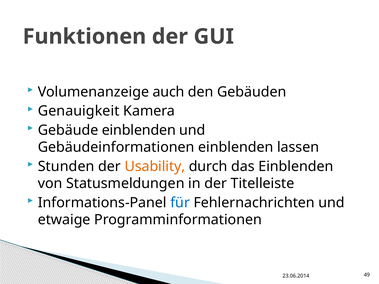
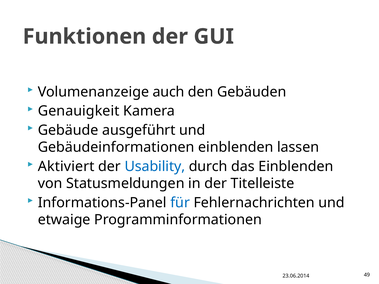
Gebäude einblenden: einblenden -> ausgeführt (139, 130)
Stunden: Stunden -> Aktiviert (66, 167)
Usability colour: orange -> blue (155, 167)
